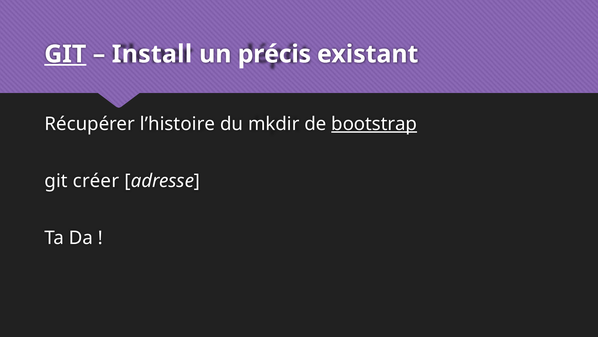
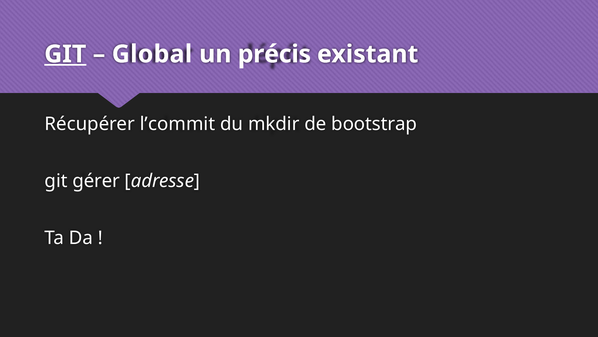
Install: Install -> Global (152, 54)
l’histoire: l’histoire -> l’commit (177, 124)
bootstrap underline: present -> none (374, 124)
créer: créer -> gérer (96, 181)
